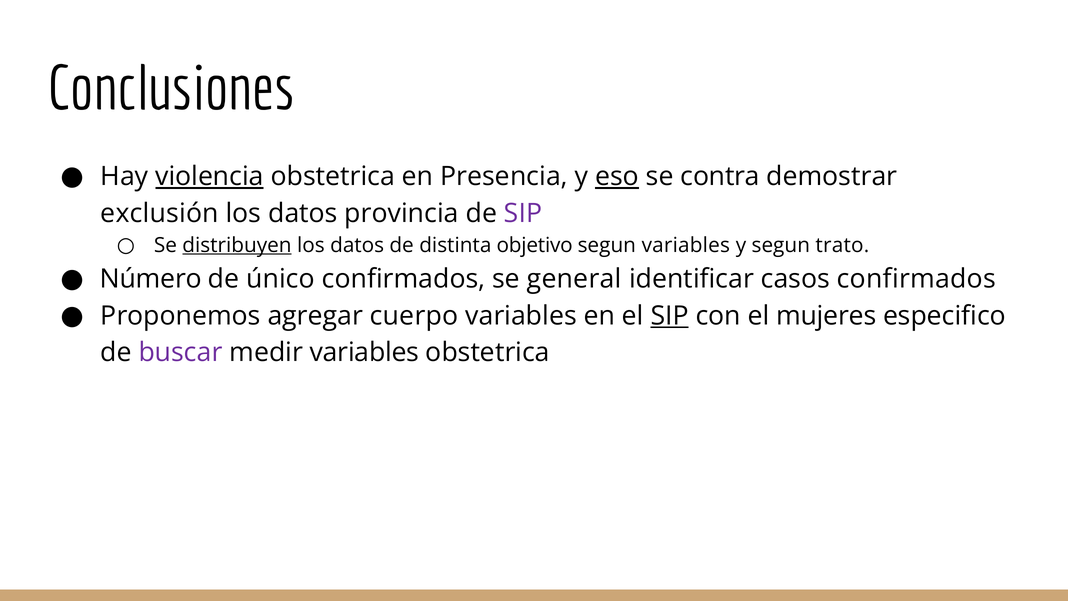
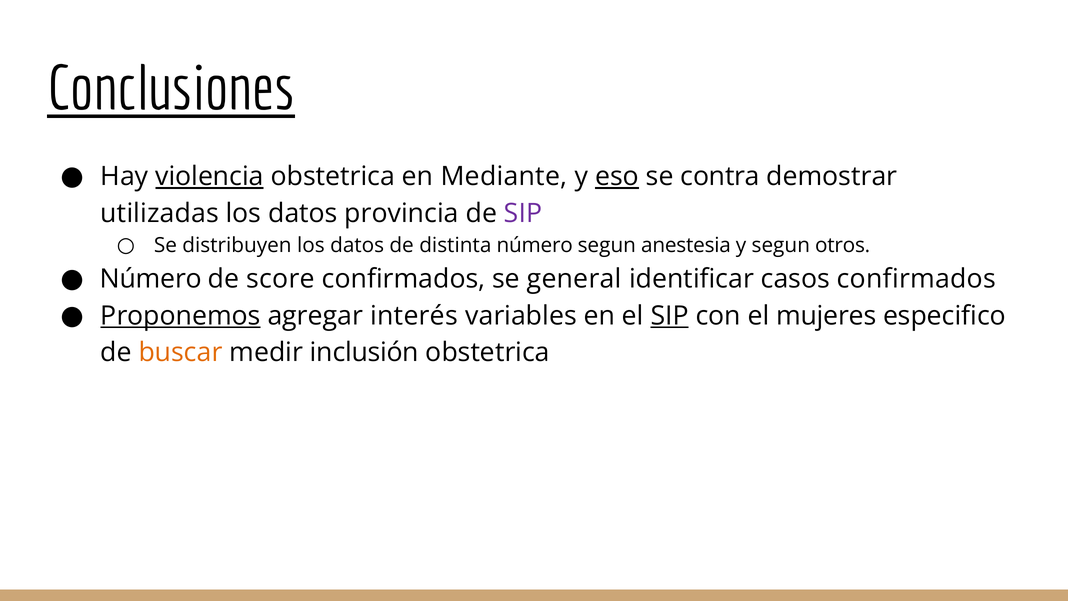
Conclusiones underline: none -> present (171, 89)
Presencia: Presencia -> Mediante (504, 176)
exclusión: exclusión -> utilizadas (160, 213)
distribuyen underline: present -> none (237, 245)
distinta objetivo: objetivo -> número (535, 245)
segun variables: variables -> anestesia (686, 245)
trato: trato -> otros (843, 245)
único: único -> score (280, 279)
Proponemos underline: none -> present (181, 316)
cuerpo: cuerpo -> interés (414, 316)
buscar colour: purple -> orange (181, 352)
medir variables: variables -> inclusión (364, 352)
